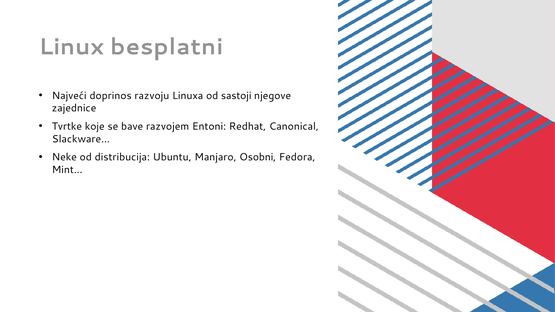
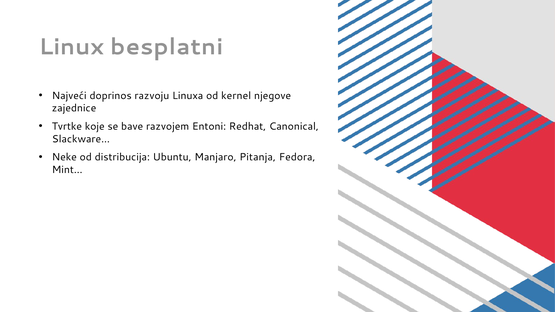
sastoji: sastoji -> kernel (236, 96)
Osobni: Osobni -> Pitanja (258, 157)
